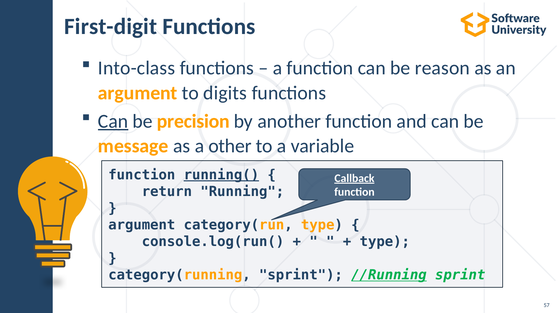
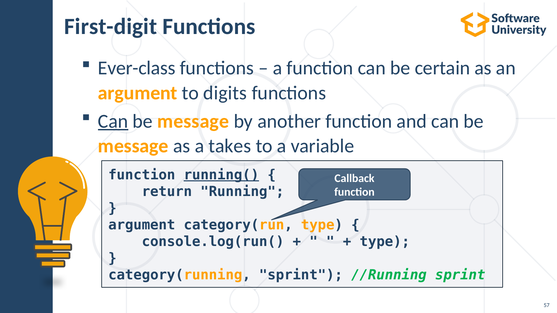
Into-class: Into-class -> Ever-class (137, 68)
reason: reason -> certain (442, 68)
precision: precision -> message (193, 121)
other: other -> takes (230, 146)
Callback underline: present -> none (354, 178)
//Running underline: present -> none (389, 275)
